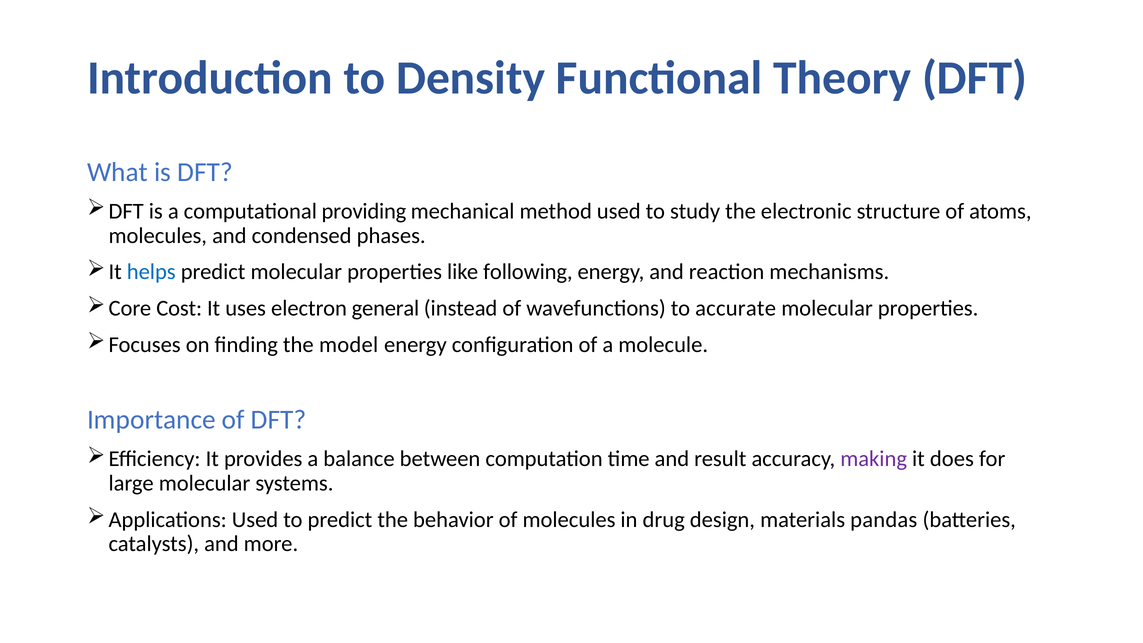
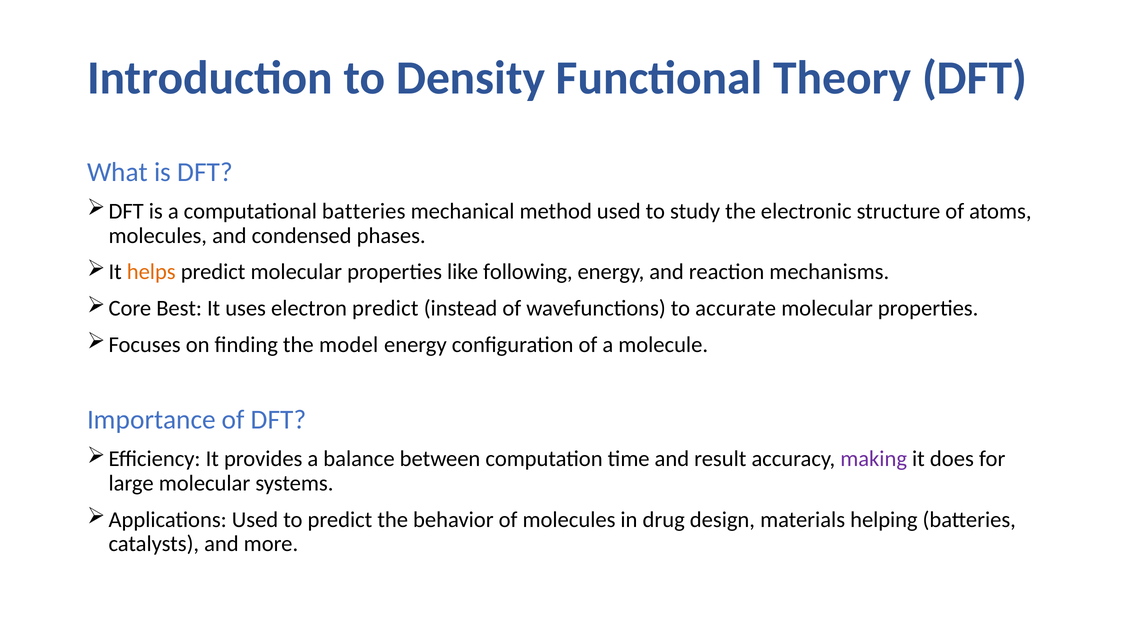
computational providing: providing -> batteries (364, 211)
helps colour: blue -> orange (151, 272)
Cost: Cost -> Best (179, 308)
electron general: general -> predict (385, 308)
pandas: pandas -> helping (884, 520)
